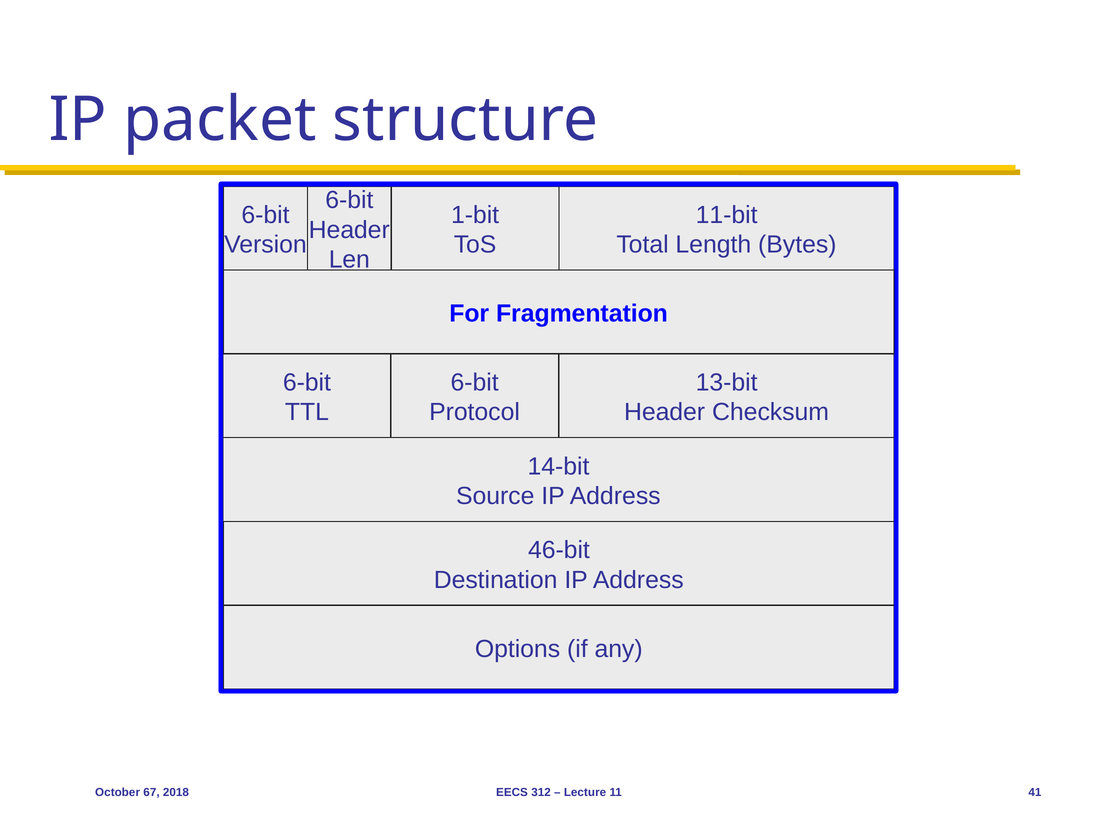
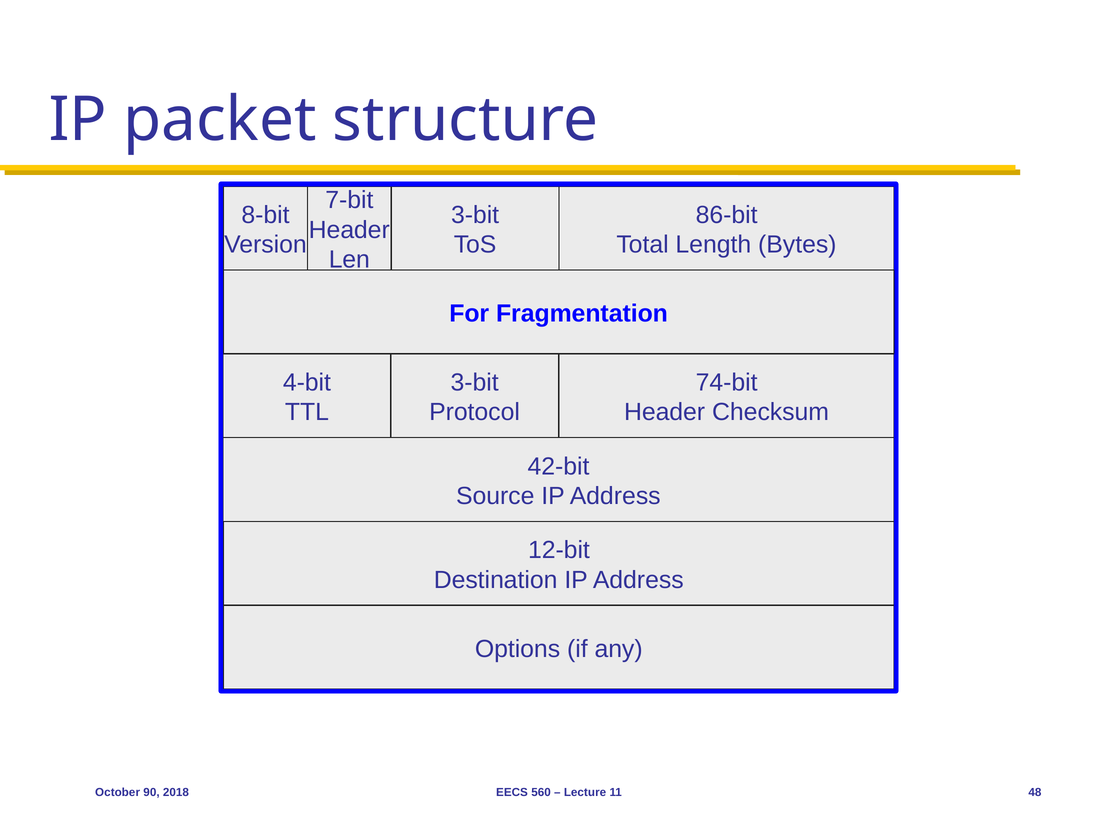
6-bit: 6-bit -> 7-bit (349, 200)
6-bit: 6-bit -> 8-bit (266, 215)
1-bit: 1-bit -> 3-bit (475, 215)
11-bit: 11-bit -> 86-bit (727, 215)
6-bit: 6-bit -> 4-bit (307, 383)
6-bit: 6-bit -> 3-bit (475, 383)
13-bit: 13-bit -> 74-bit (727, 383)
14-bit: 14-bit -> 42-bit (558, 467)
46-bit: 46-bit -> 12-bit (559, 550)
67: 67 -> 90 (152, 793)
312: 312 -> 560 (541, 793)
41: 41 -> 48 (1035, 793)
